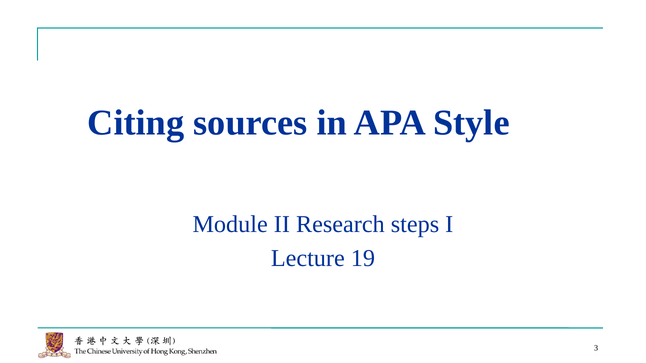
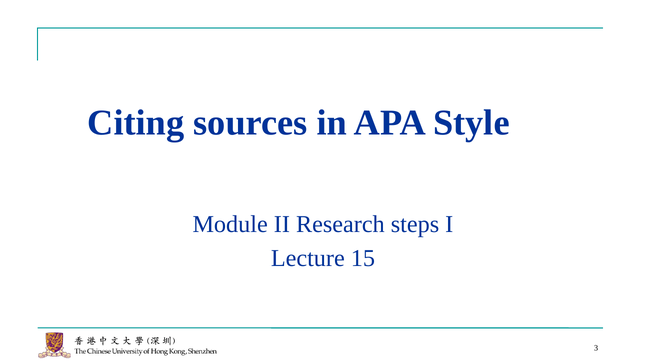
19: 19 -> 15 (363, 258)
